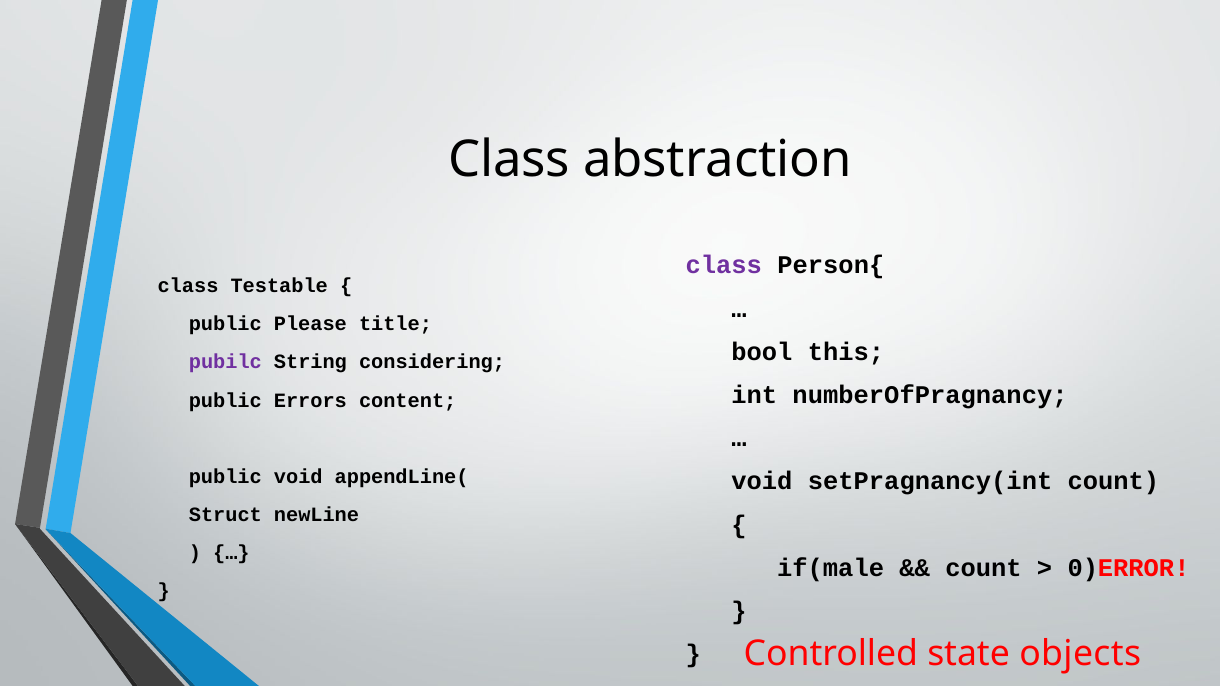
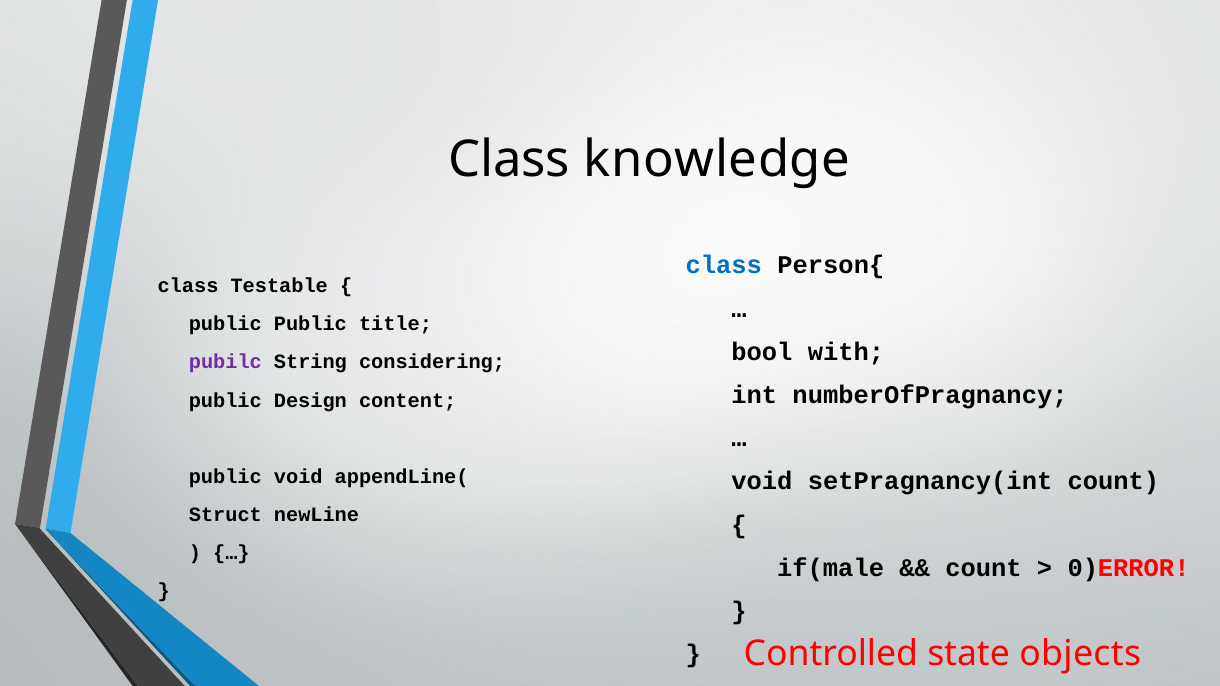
abstraction: abstraction -> knowledge (717, 160)
class colour: purple -> blue (724, 266)
public Please: Please -> Public (310, 324)
this: this -> with (846, 352)
Errors: Errors -> Design (310, 401)
